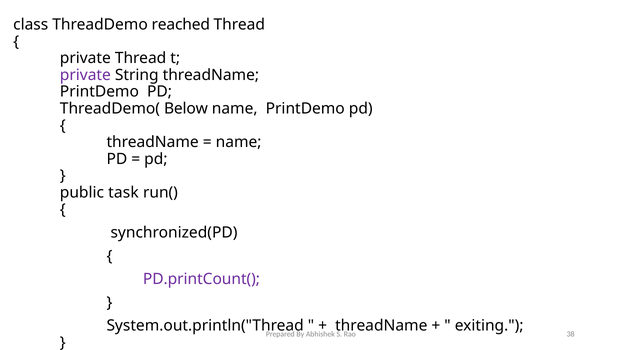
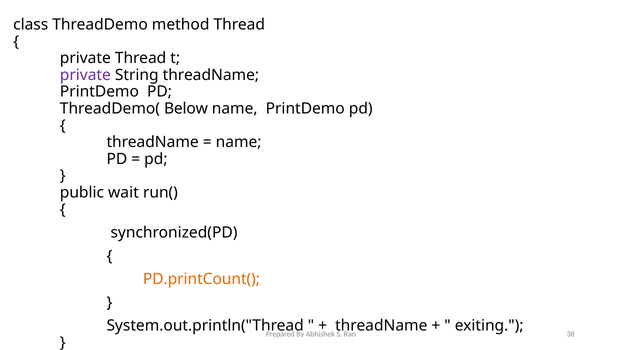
reached: reached -> method (181, 25)
task: task -> wait (123, 193)
PD.printCount( colour: purple -> orange (201, 279)
